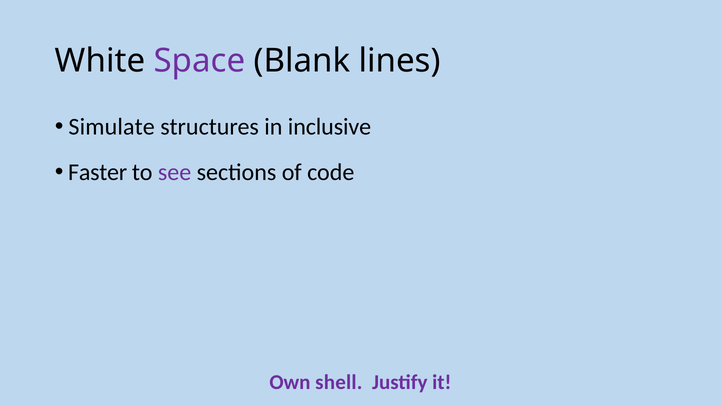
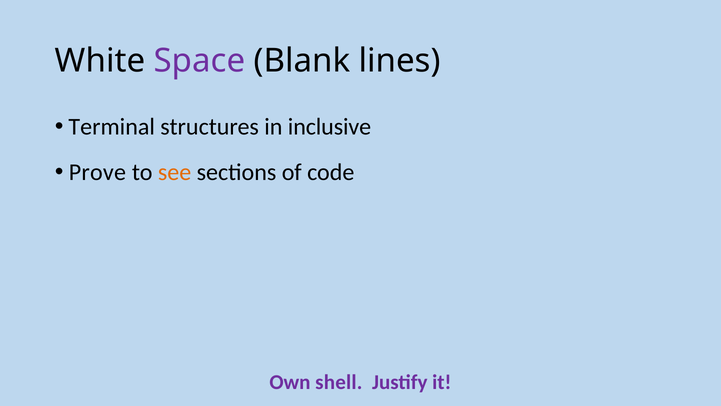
Simulate: Simulate -> Terminal (112, 127)
Faster: Faster -> Prove (97, 172)
see colour: purple -> orange (175, 172)
